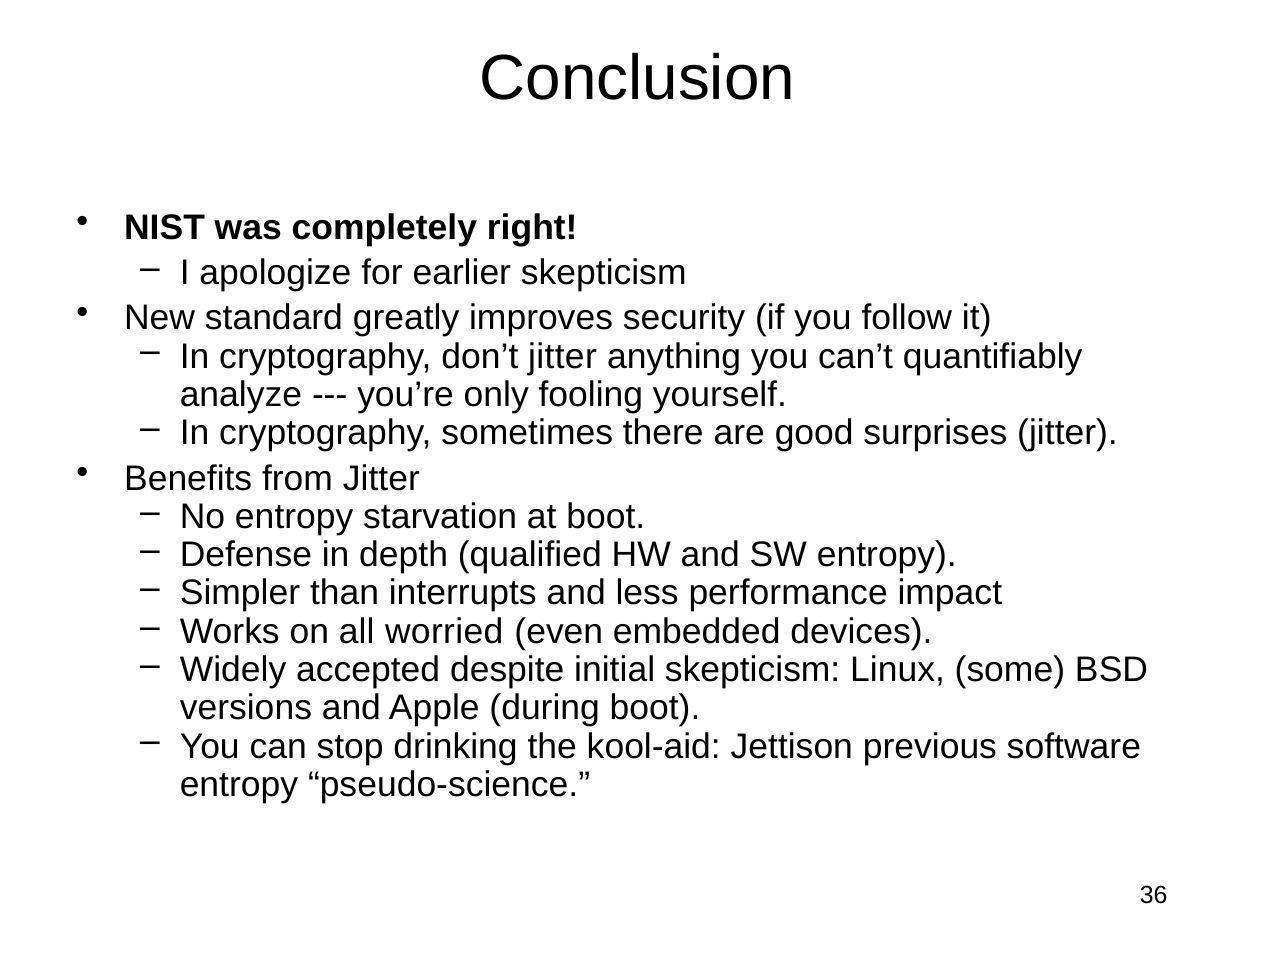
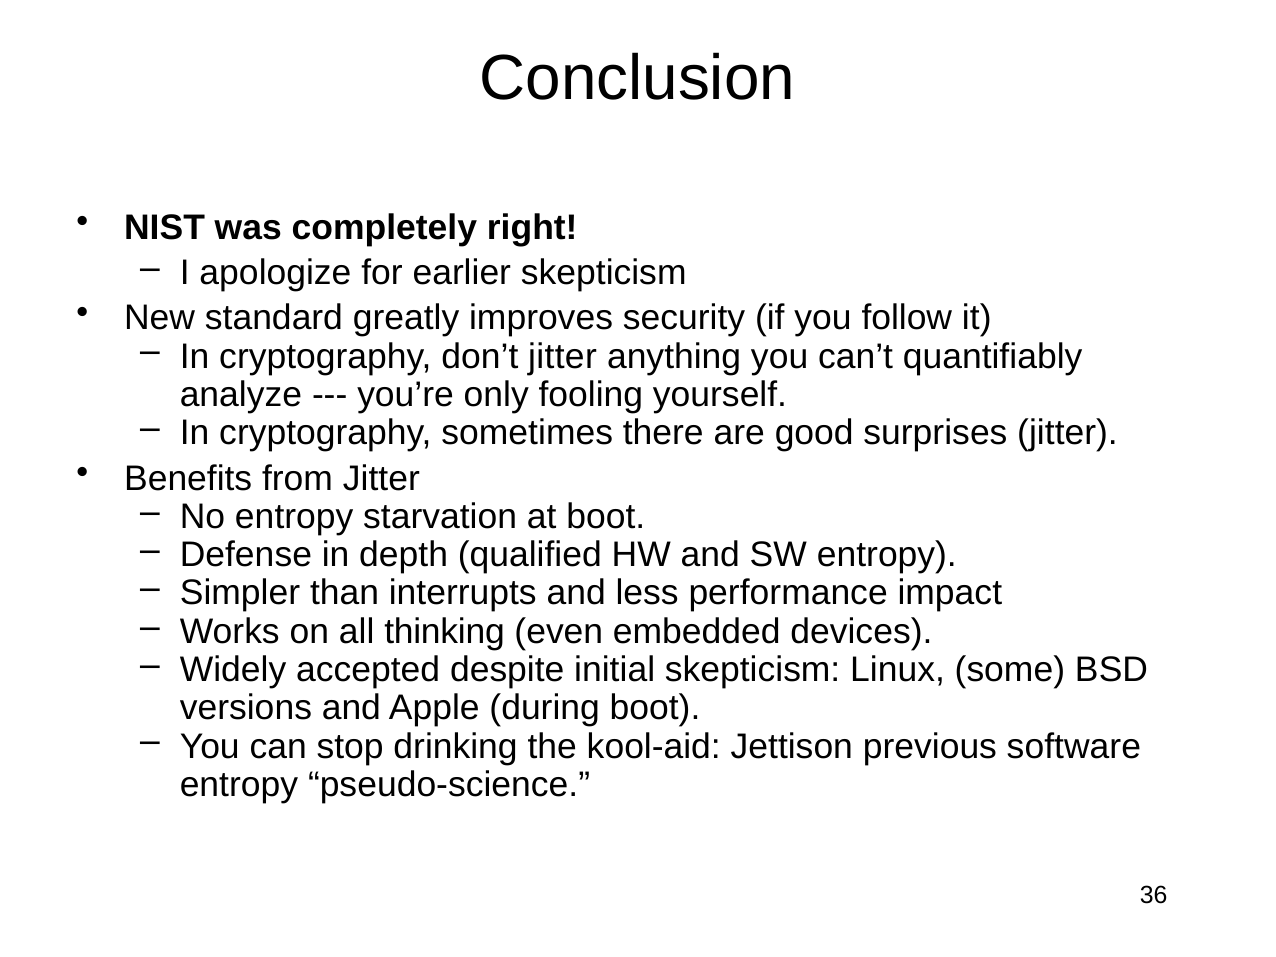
worried: worried -> thinking (445, 631)
